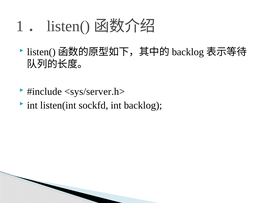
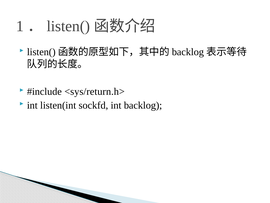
<sys/server.h>: <sys/server.h> -> <sys/return.h> (95, 91)
